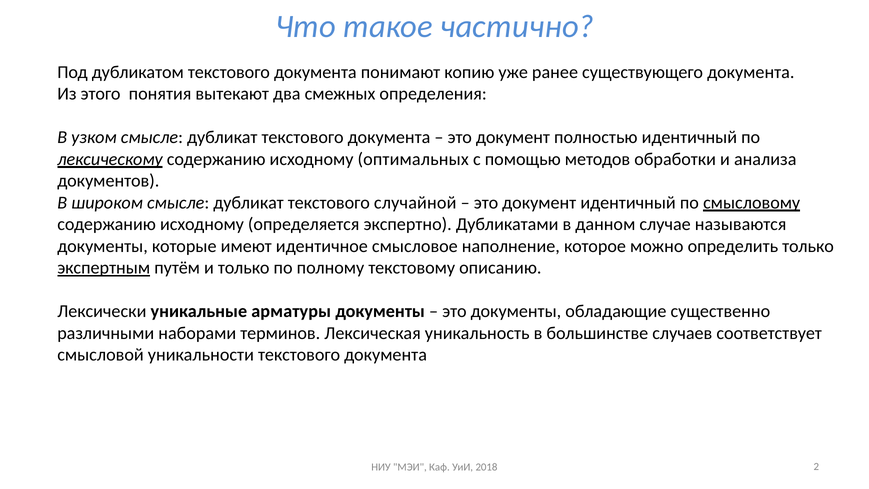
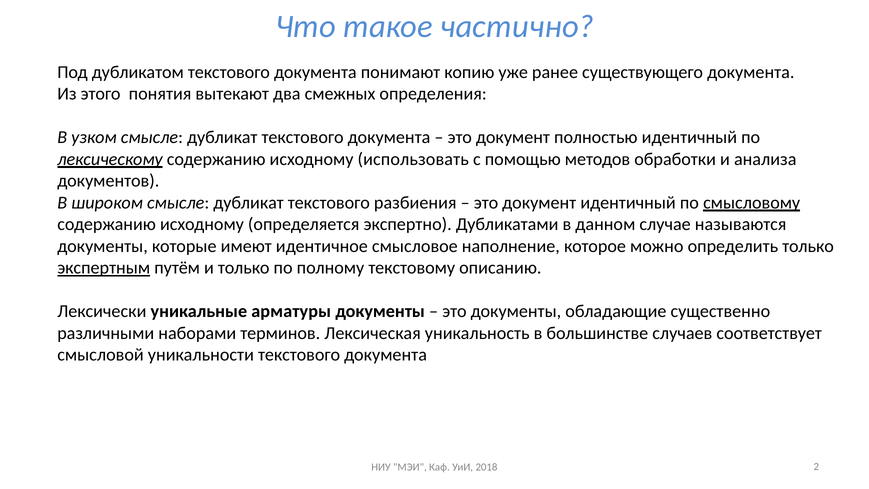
оптимальных: оптимальных -> использовать (413, 159)
случайной: случайной -> разбиения (415, 203)
